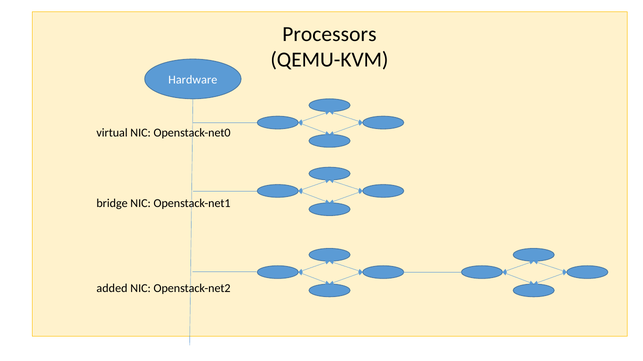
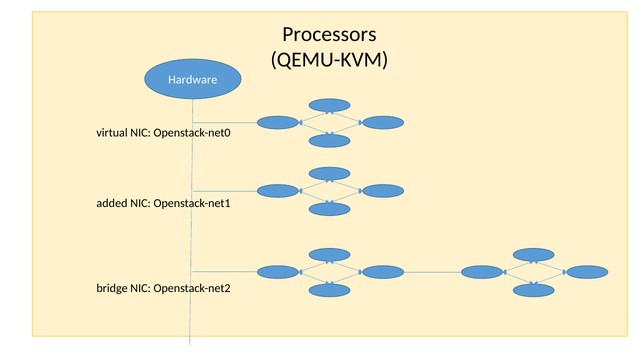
bridge: bridge -> added (112, 204)
added: added -> bridge (112, 289)
